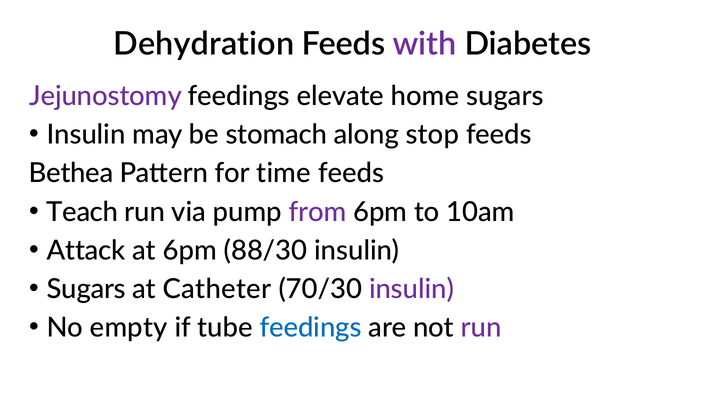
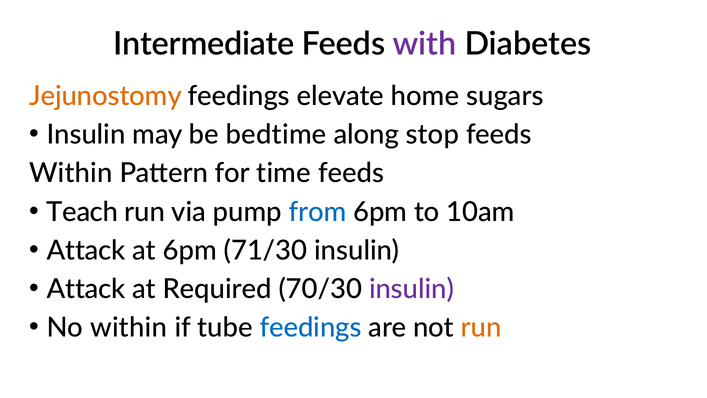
Dehydration: Dehydration -> Intermediate (204, 44)
Jejunostomy colour: purple -> orange (105, 96)
stomach: stomach -> bedtime (276, 135)
Bethea: Bethea -> Within (71, 173)
from colour: purple -> blue (318, 212)
88/30: 88/30 -> 71/30 (266, 250)
Sugars: Sugars -> Attack (86, 289)
Catheter: Catheter -> Required (217, 289)
No empty: empty -> within (129, 327)
run colour: purple -> orange (481, 327)
